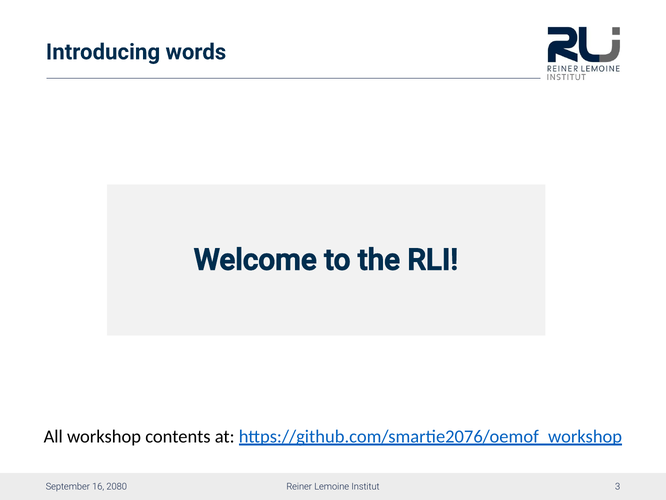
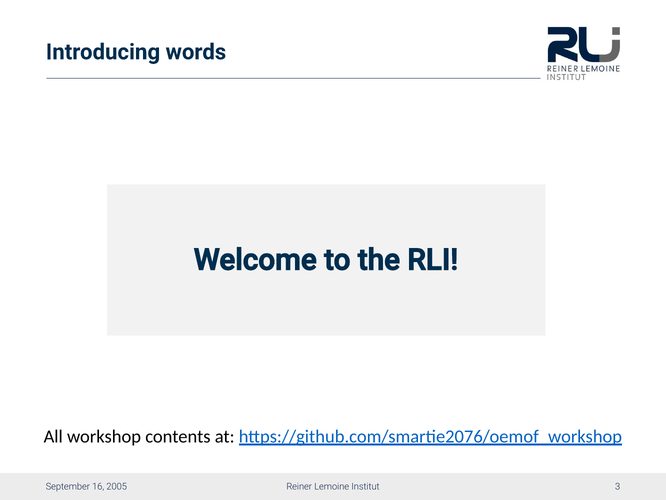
2080: 2080 -> 2005 (117, 486)
